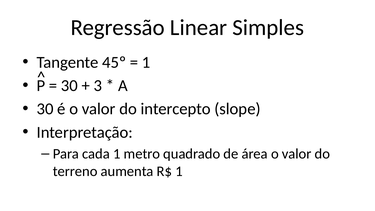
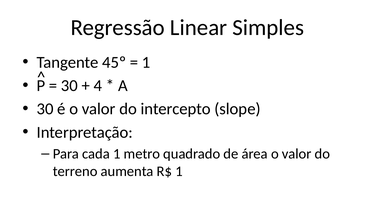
3: 3 -> 4 (98, 86)
